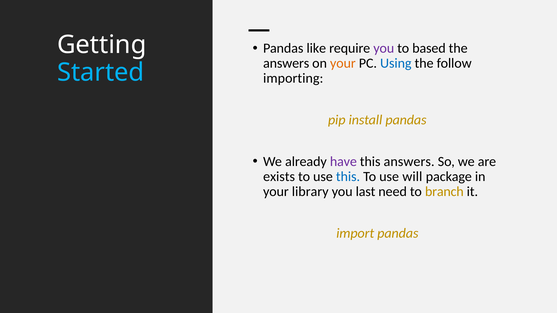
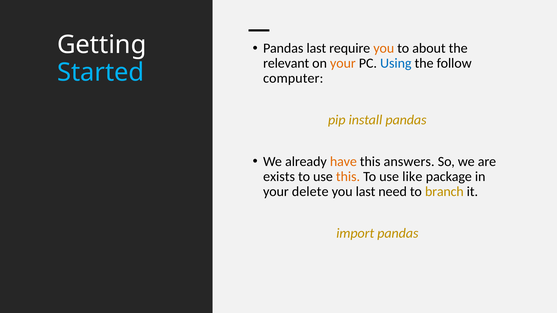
Pandas like: like -> last (316, 48)
you colour: purple -> orange (384, 48)
based: based -> about (429, 48)
answers: answers -> relevant (286, 63)
importing: importing -> computer (293, 78)
have colour: purple -> orange (343, 162)
this colour: blue -> orange (348, 177)
will: will -> like (412, 177)
library: library -> delete (310, 192)
